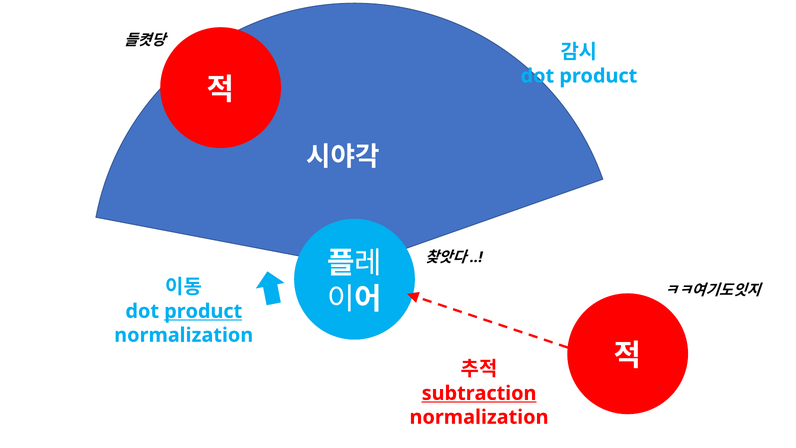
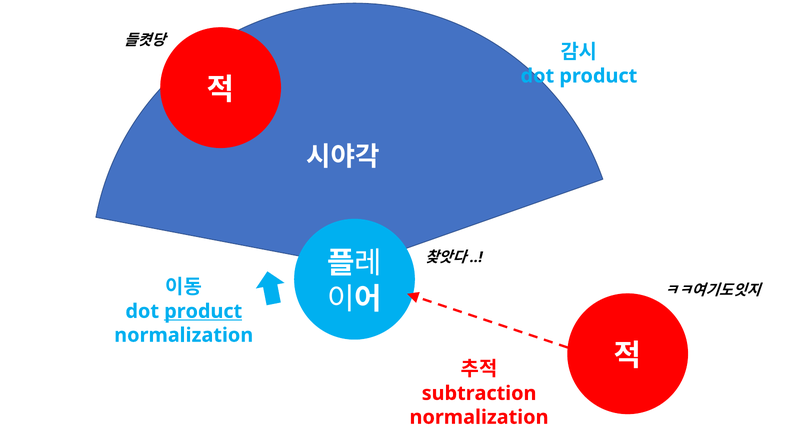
subtraction underline: present -> none (479, 393)
